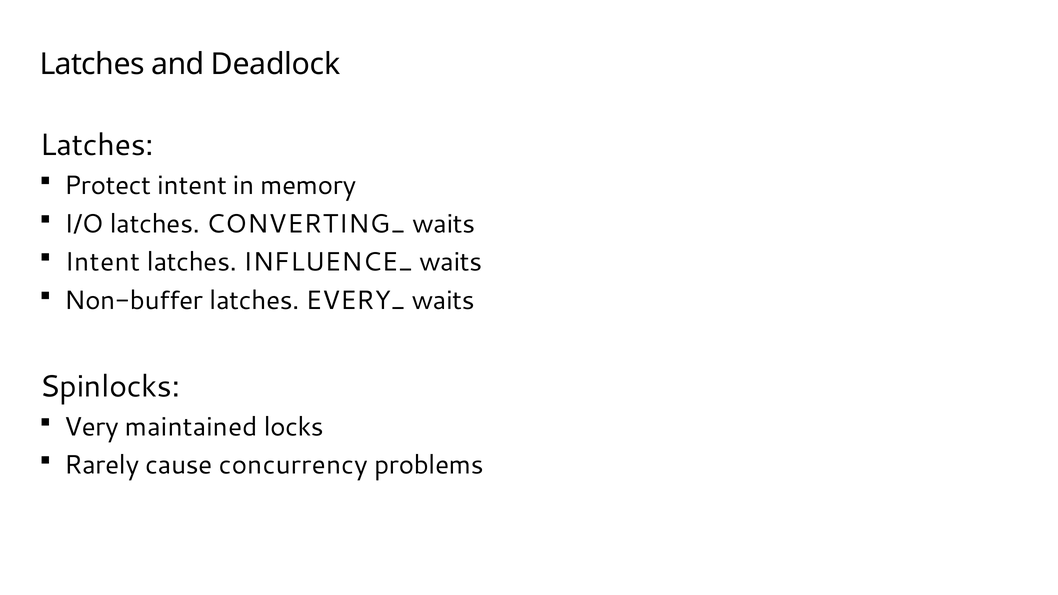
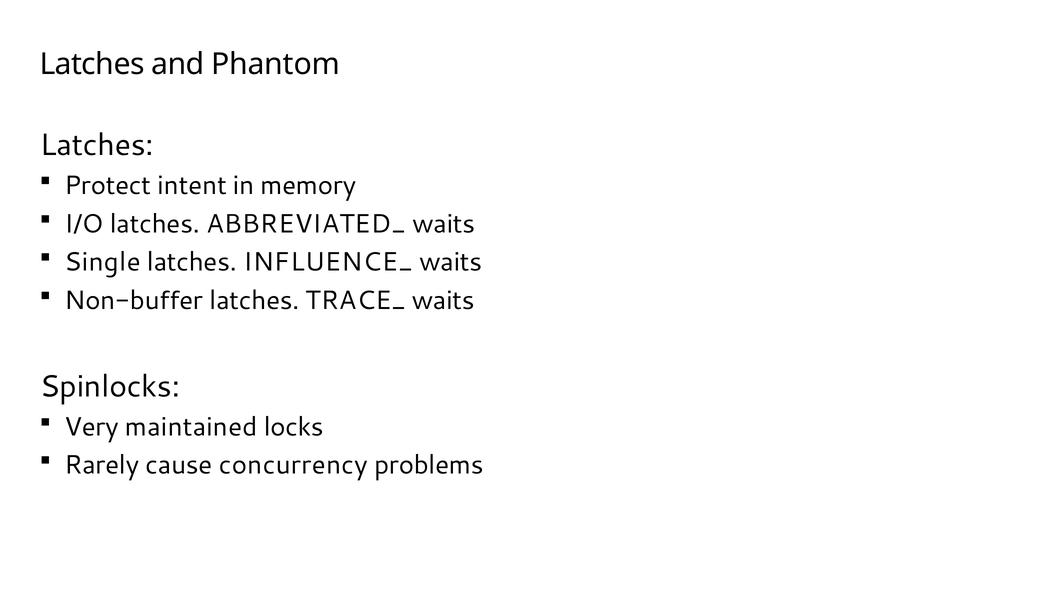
Deadlock: Deadlock -> Phantom (276, 64)
CONVERTING_: CONVERTING_ -> ABBREVIATED_ (306, 224)
Intent: Intent -> Single (103, 262)
EVERY_: EVERY_ -> TRACE_ (356, 300)
